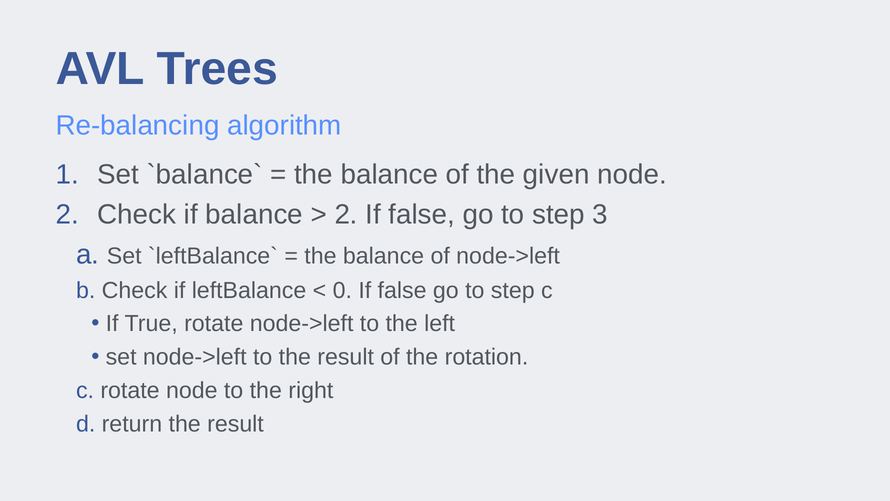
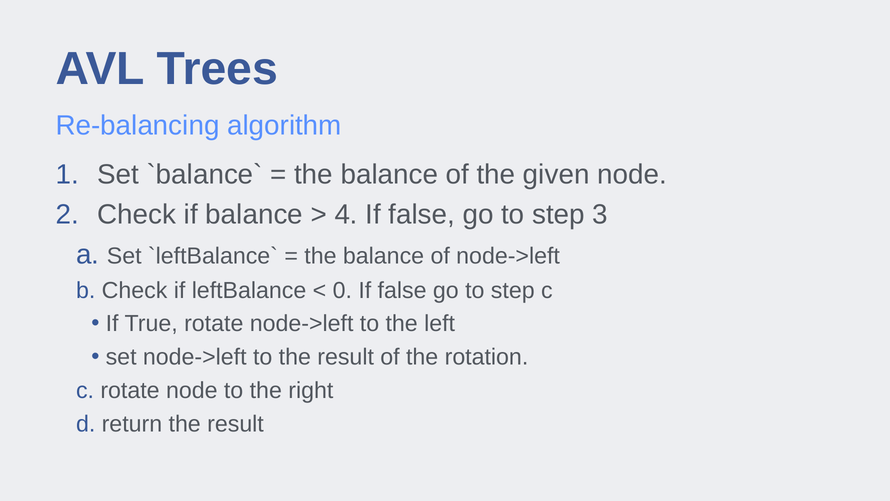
2: 2 -> 4 (346, 214)
